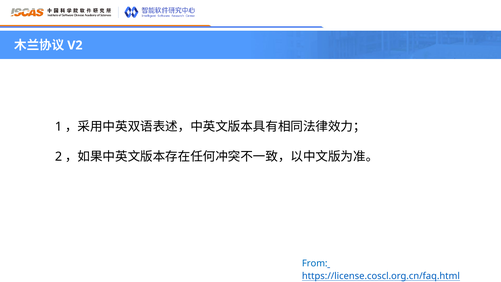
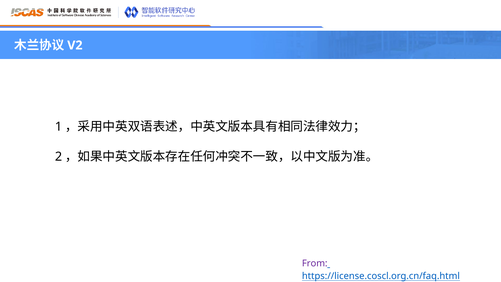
From colour: blue -> purple (315, 263)
